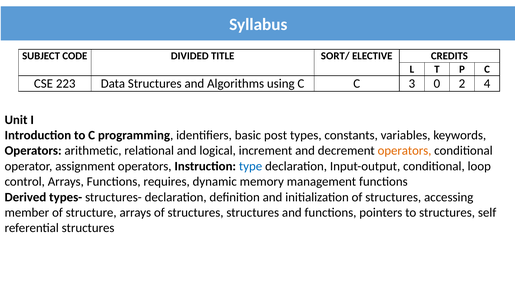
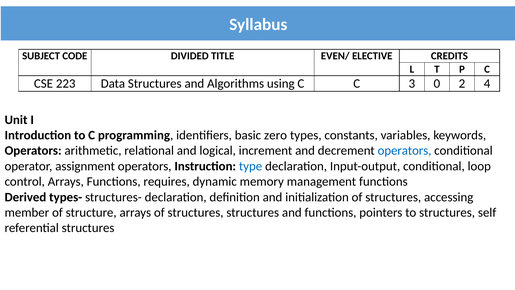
SORT/: SORT/ -> EVEN/ (335, 56)
post: post -> zero (276, 135)
operators colour: orange -> blue (405, 151)
